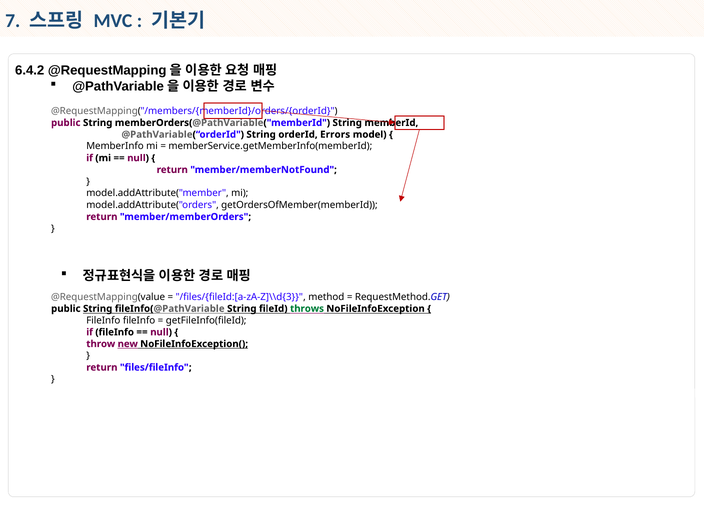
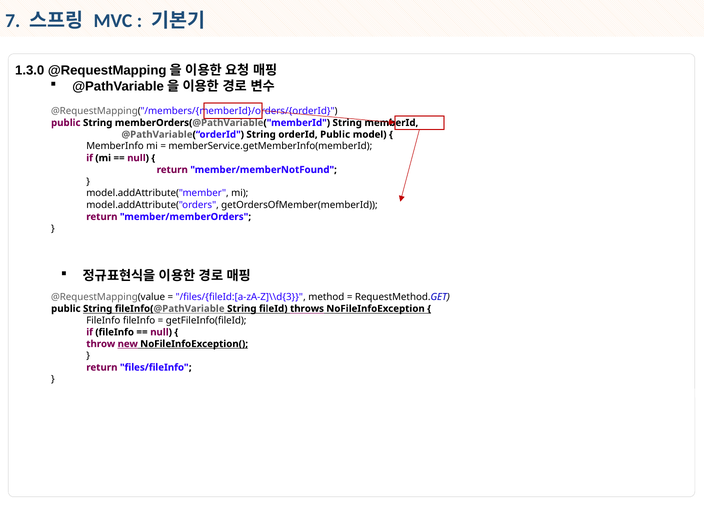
6.4.2: 6.4.2 -> 1.3.0 (30, 71)
orderId Errors: Errors -> Public (335, 134)
throws colour: green -> black (307, 309)
